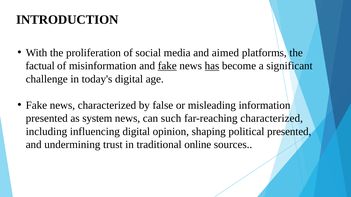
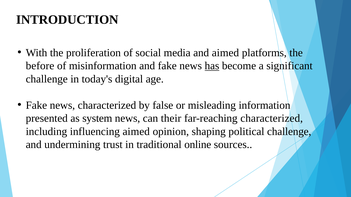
factual: factual -> before (40, 66)
fake underline: present -> none (167, 66)
such: such -> their (171, 119)
influencing digital: digital -> aimed (136, 132)
political presented: presented -> challenge (289, 132)
